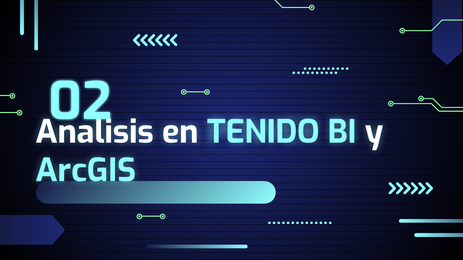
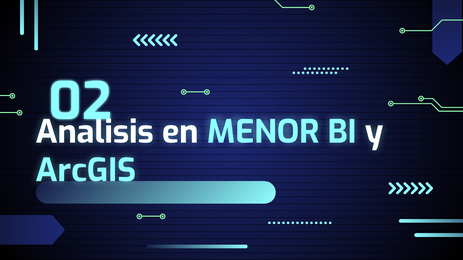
TENIDO: TENIDO -> MENOR (263, 132)
